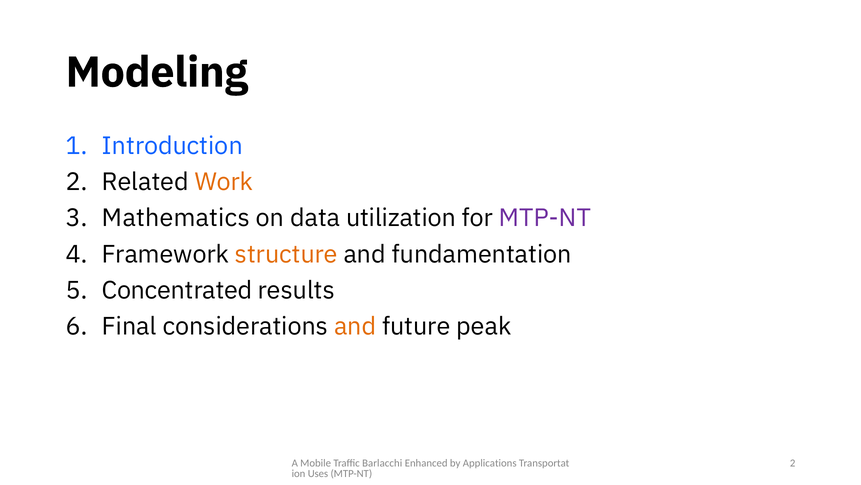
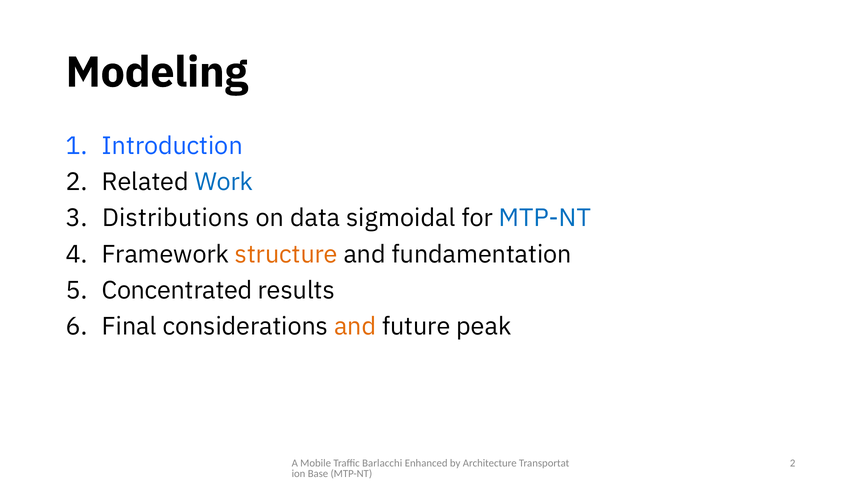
Work colour: orange -> blue (224, 182)
Mathematics: Mathematics -> Distributions (176, 218)
utilization: utilization -> sigmoidal (401, 218)
MTP-NT colour: purple -> blue (545, 218)
Applications: Applications -> Architecture (490, 462)
Uses: Uses -> Base (318, 473)
